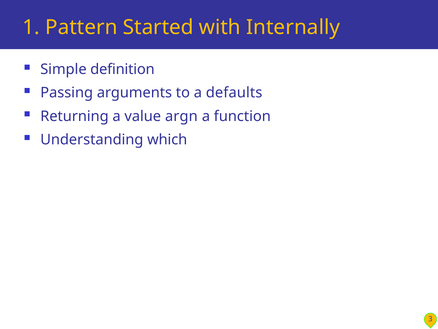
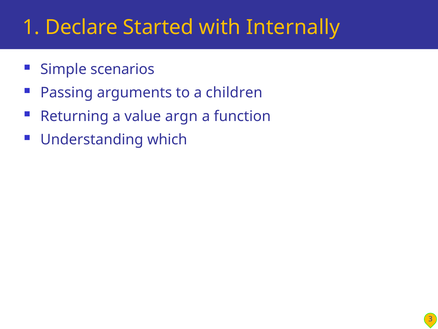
Pattern: Pattern -> Declare (81, 27)
definition: definition -> scenarios (122, 69)
defaults: defaults -> children (234, 93)
